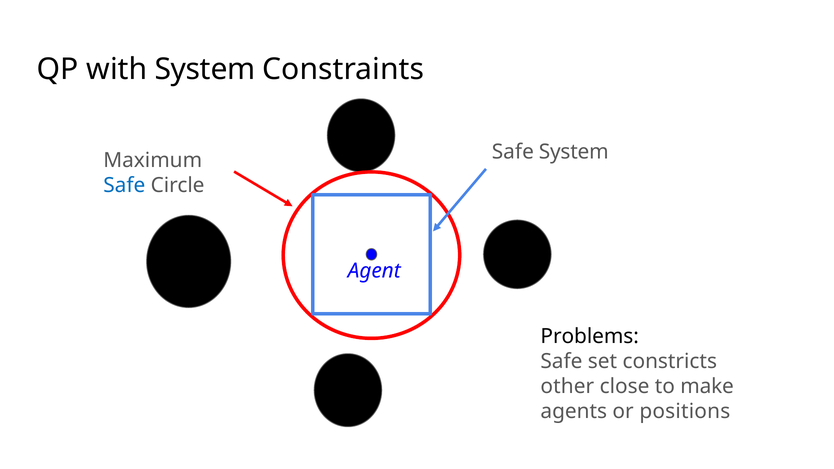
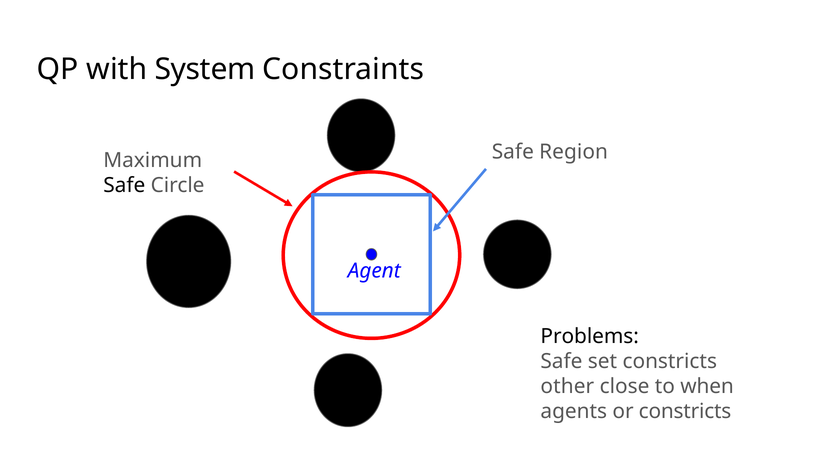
Safe System: System -> Region (574, 152)
Safe colour: blue -> black (124, 186)
make: make -> when (707, 386)
or positions: positions -> constricts (685, 411)
